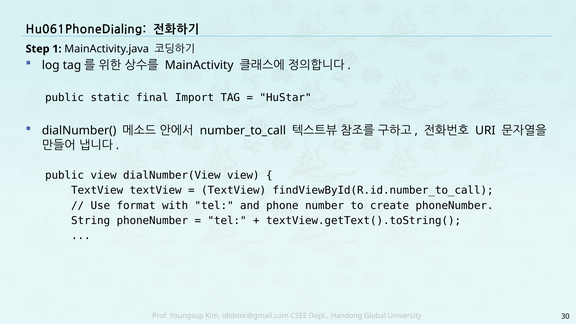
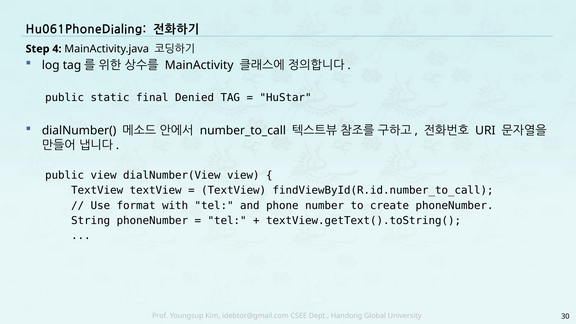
1: 1 -> 4 (57, 49)
Import: Import -> Denied (195, 98)
